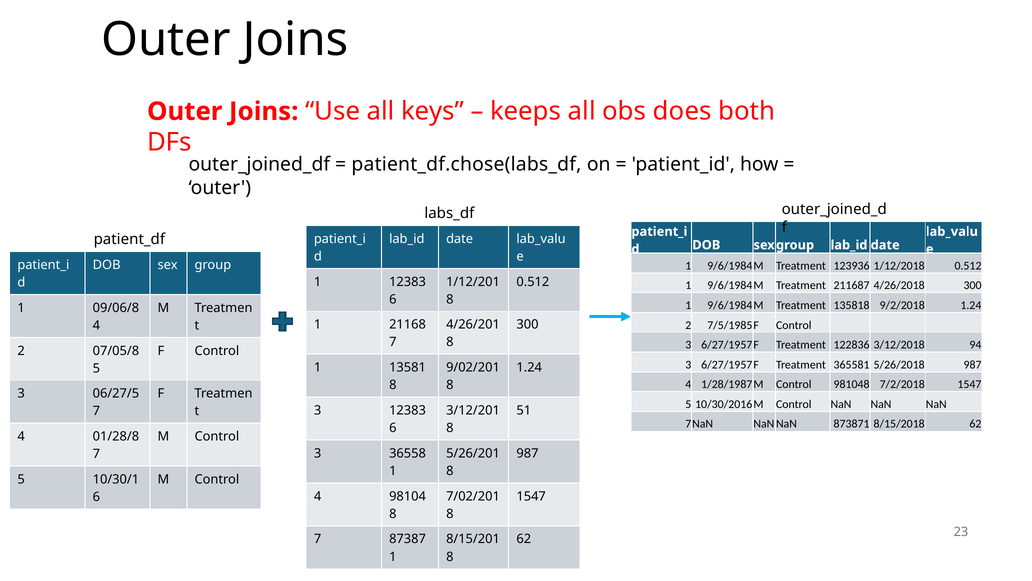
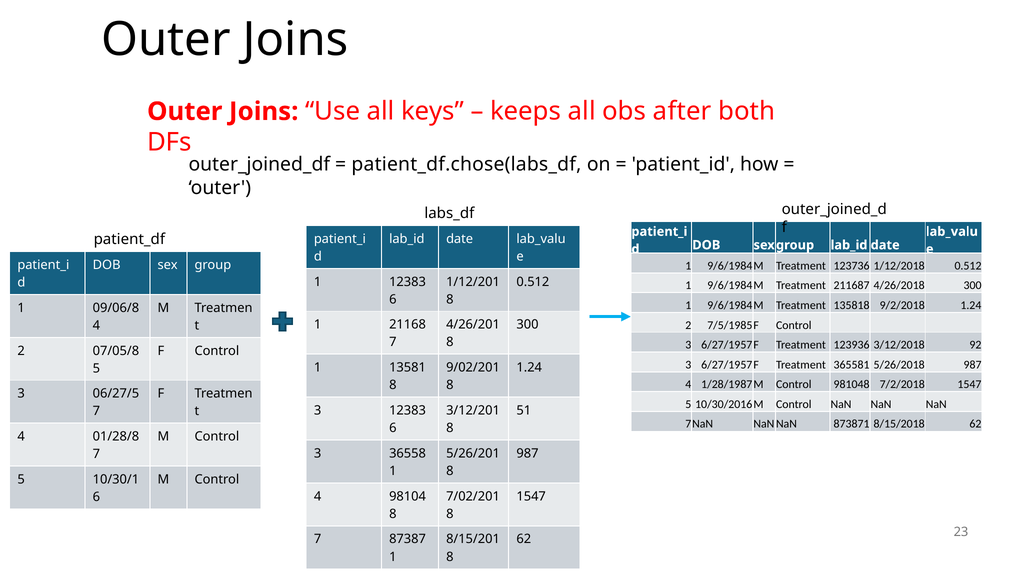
does: does -> after (682, 111)
123936: 123936 -> 123736 (852, 266)
122836: 122836 -> 123936 (852, 345)
94: 94 -> 92 (975, 345)
